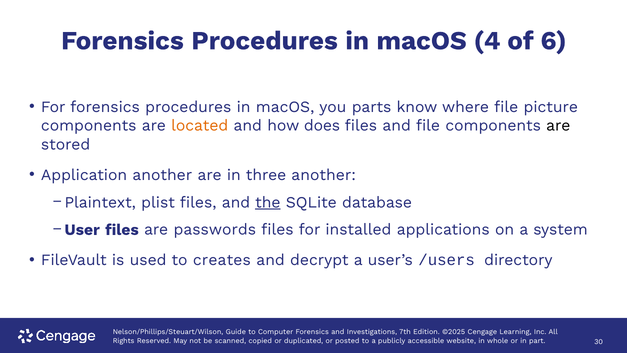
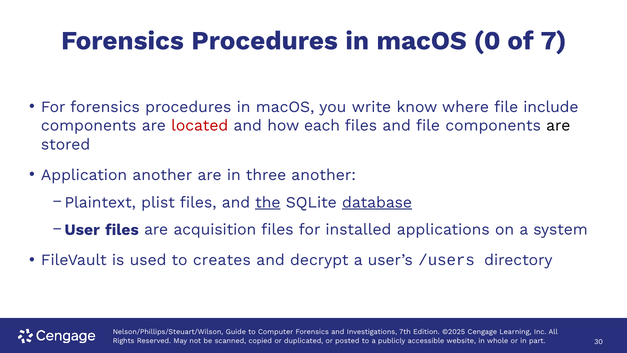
4: 4 -> 0 (487, 41)
6: 6 -> 7 (553, 41)
parts: parts -> write (371, 107)
picture: picture -> include (551, 107)
located colour: orange -> red (200, 126)
does: does -> each (322, 126)
database underline: none -> present (377, 202)
passwords: passwords -> acquisition (215, 230)
